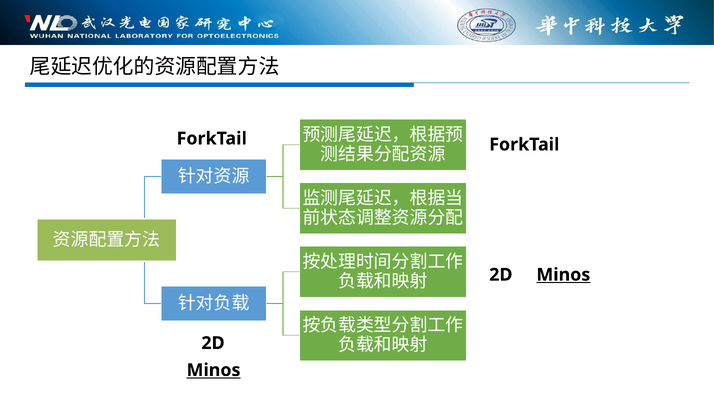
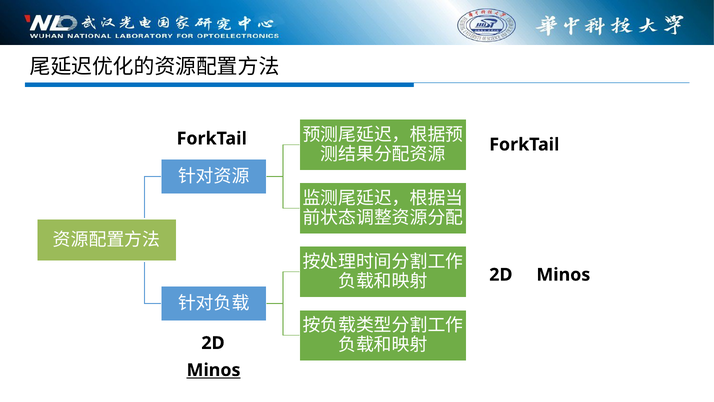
Minos underline: present -> none (563, 275)
